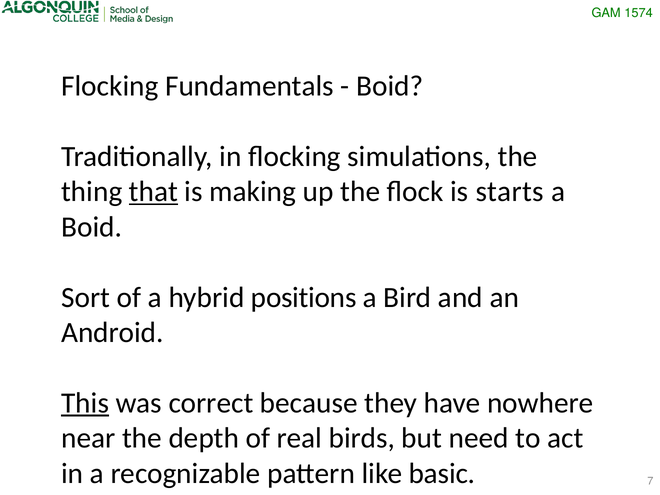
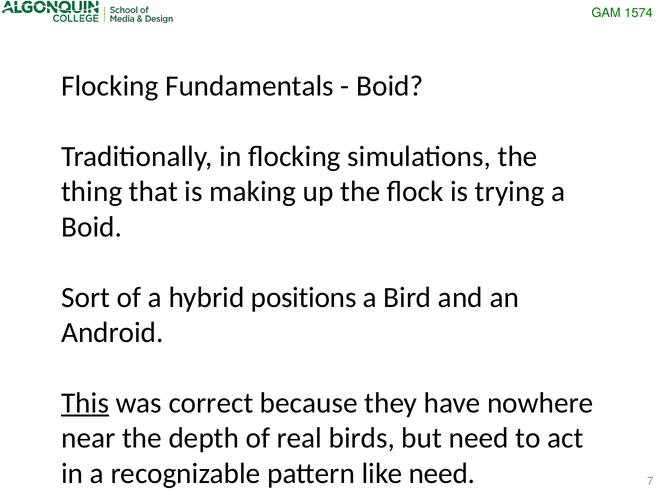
that underline: present -> none (153, 192)
starts: starts -> trying (510, 192)
like basic: basic -> need (442, 473)
